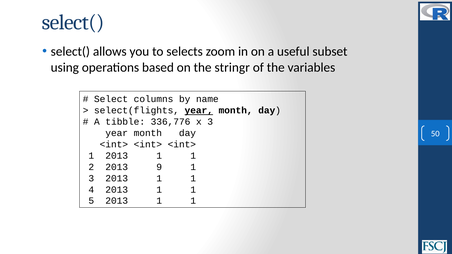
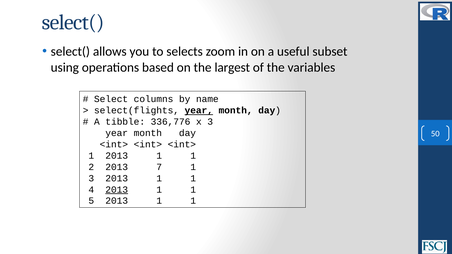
stringr: stringr -> largest (232, 67)
9: 9 -> 7 (159, 167)
2013 underline: none -> present (117, 190)
